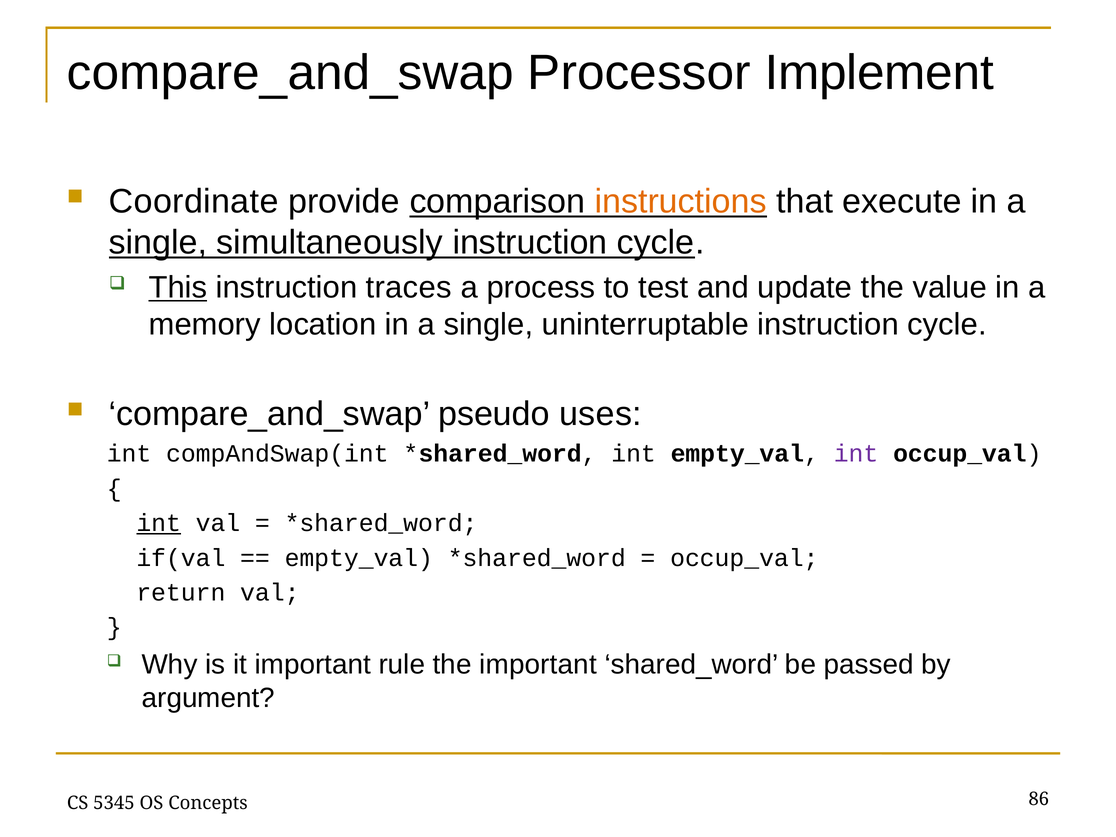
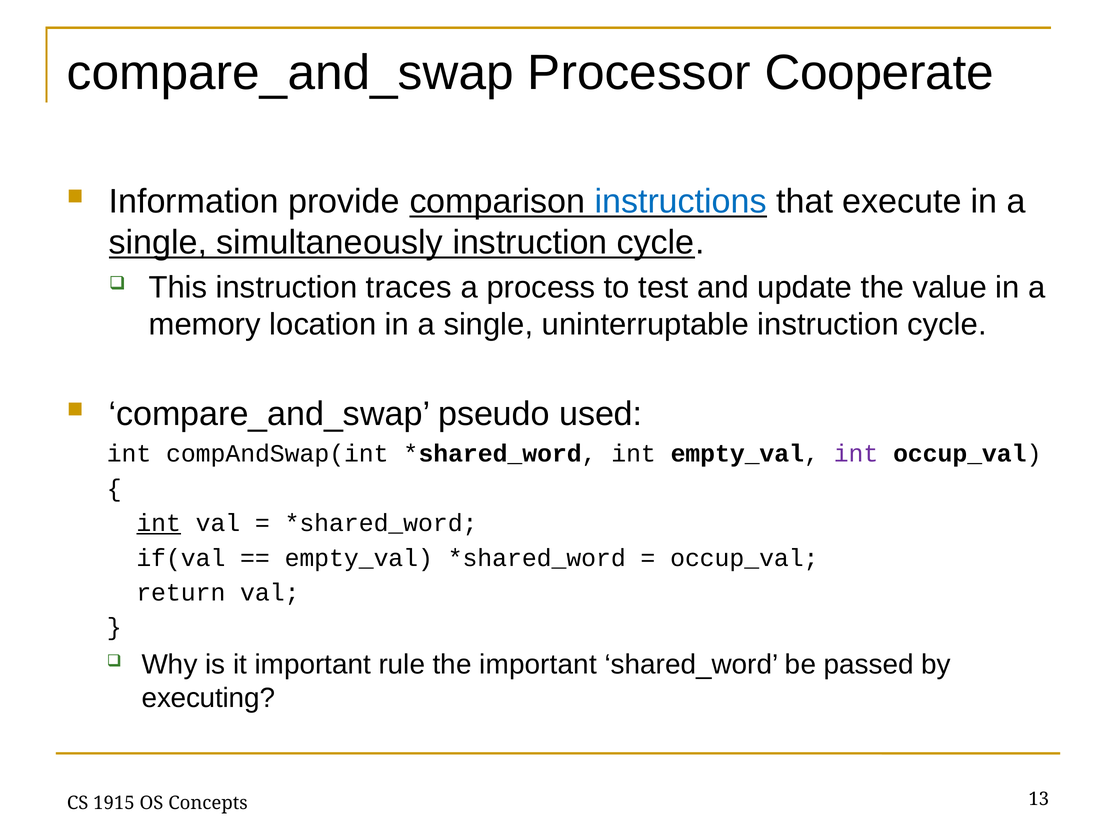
Implement: Implement -> Cooperate (879, 73)
Coordinate: Coordinate -> Information (194, 201)
instructions colour: orange -> blue (681, 201)
This underline: present -> none (178, 287)
uses: uses -> used (601, 414)
argument: argument -> executing (208, 698)
5345: 5345 -> 1915 (114, 803)
86: 86 -> 13 (1039, 799)
